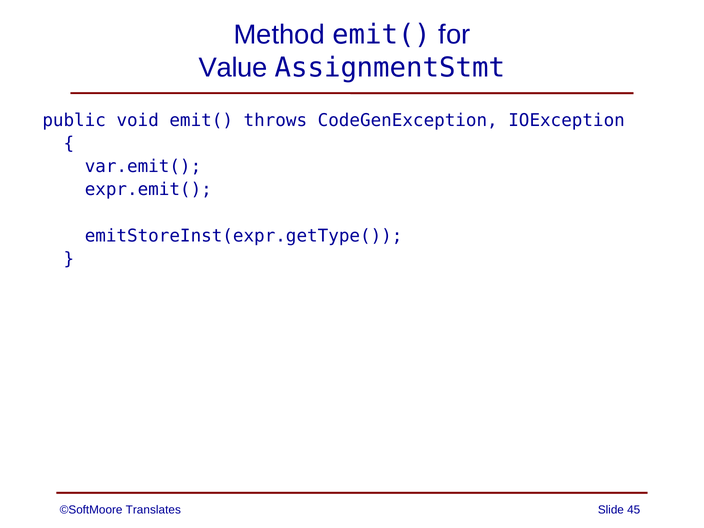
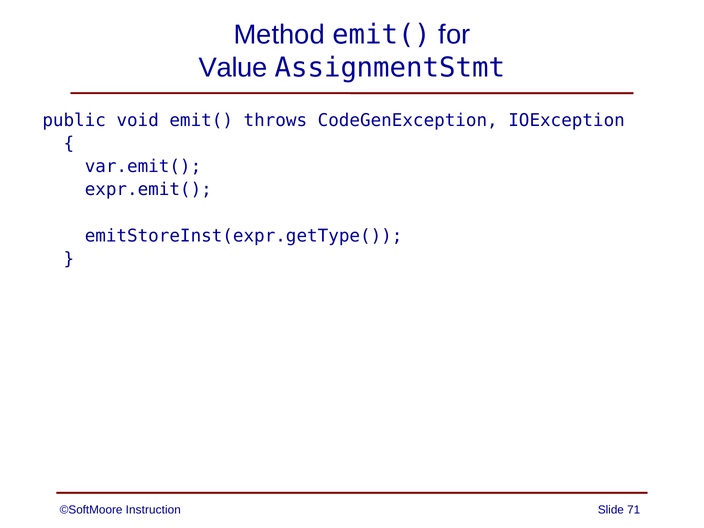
Translates: Translates -> Instruction (153, 510)
45: 45 -> 71 (634, 510)
